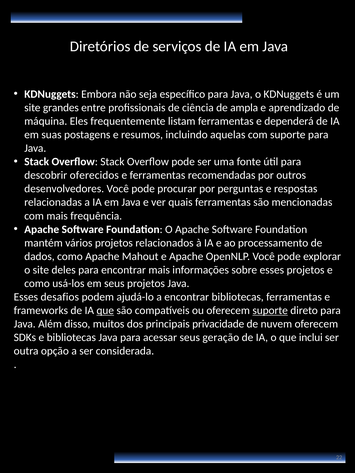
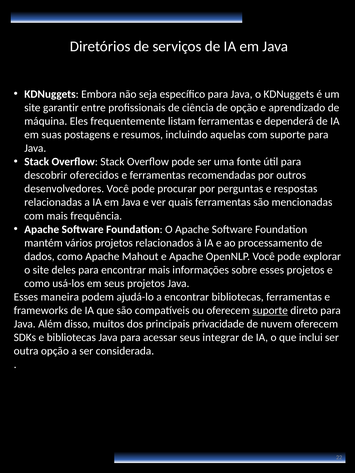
grandes: grandes -> garantir (61, 108)
de ampla: ampla -> opção (244, 108)
desafios: desafios -> maneira (60, 297)
que underline: present -> none (105, 311)
geração: geração -> integrar (221, 338)
